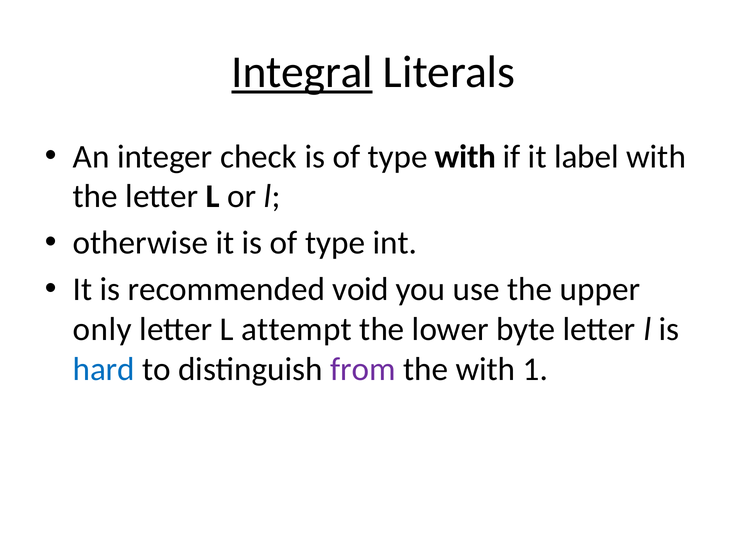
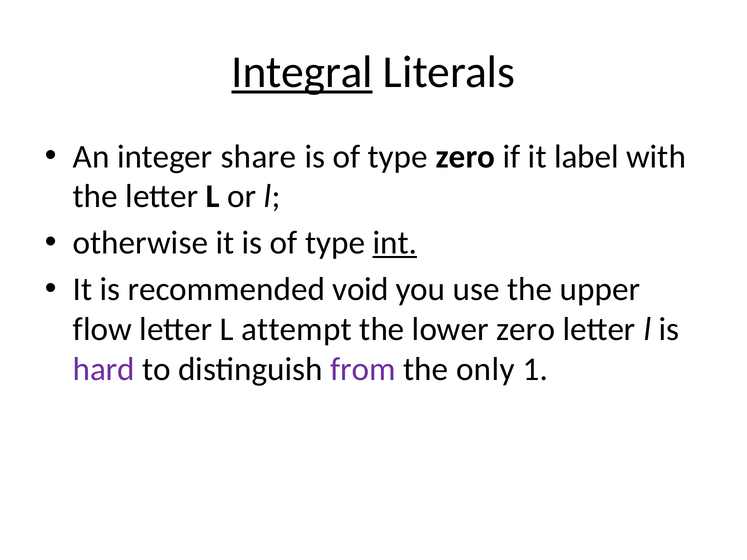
check: check -> share (258, 157)
type with: with -> zero (465, 157)
int underline: none -> present (395, 243)
only: only -> flow (102, 329)
lower byte: byte -> zero (526, 329)
hard colour: blue -> purple (104, 369)
the with: with -> only (485, 369)
